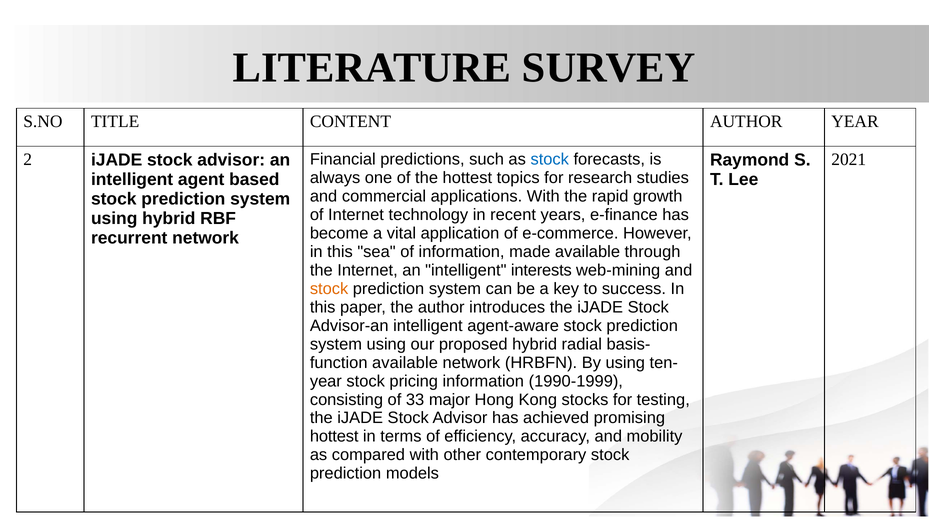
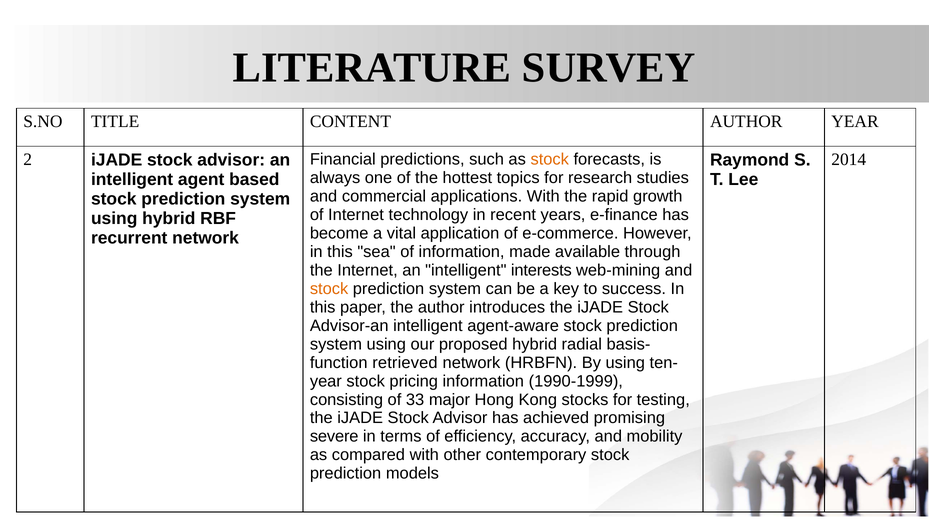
2021: 2021 -> 2014 (849, 159)
stock colour: blue -> orange (550, 159)
available: available -> retrieved (405, 362)
hottest: hottest -> severe (334, 436)
